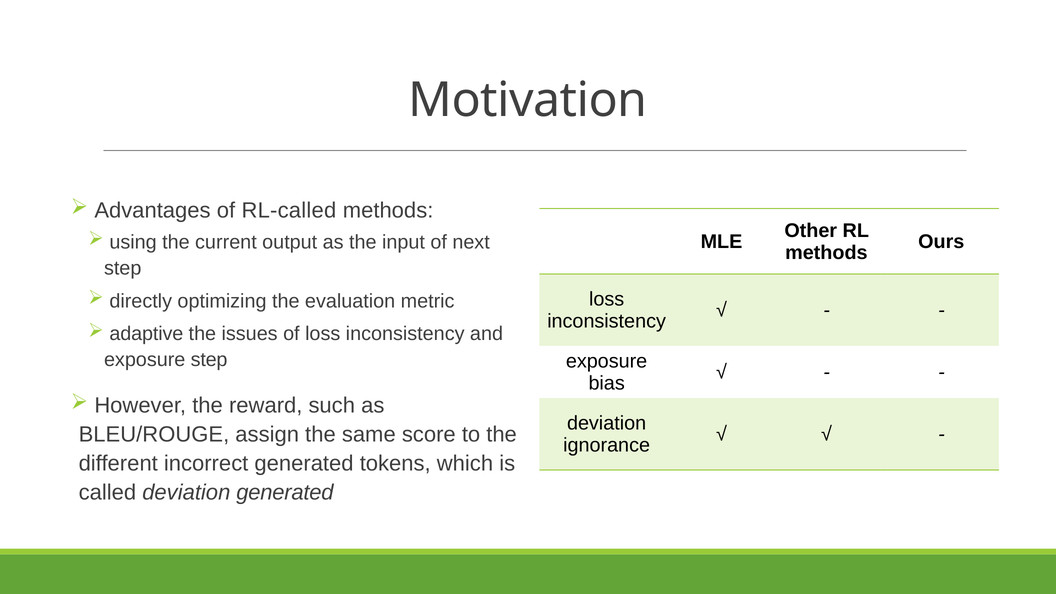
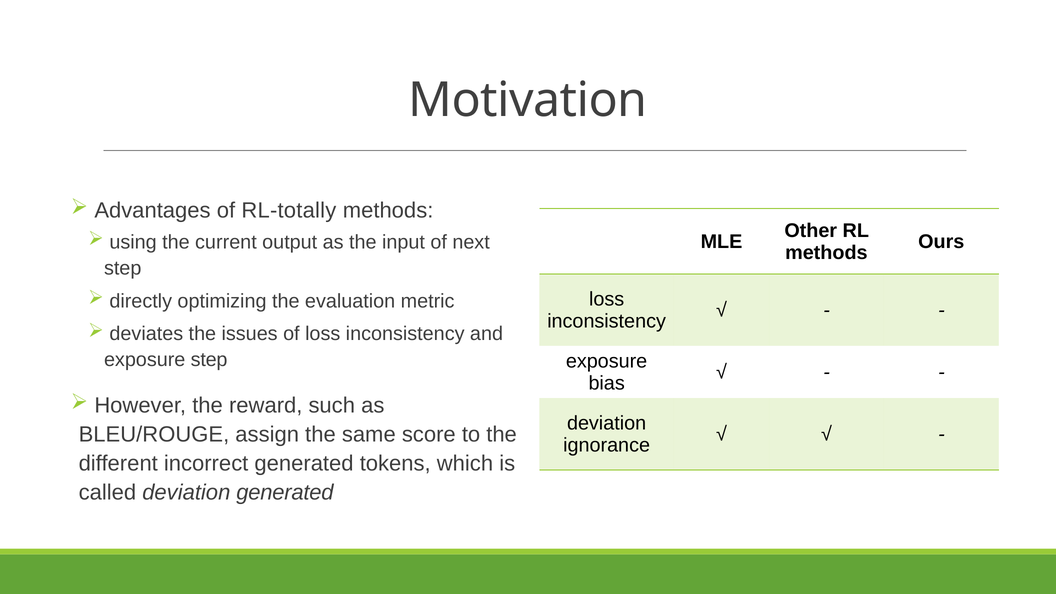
RL-called: RL-called -> RL-totally (289, 210)
adaptive: adaptive -> deviates (146, 334)
